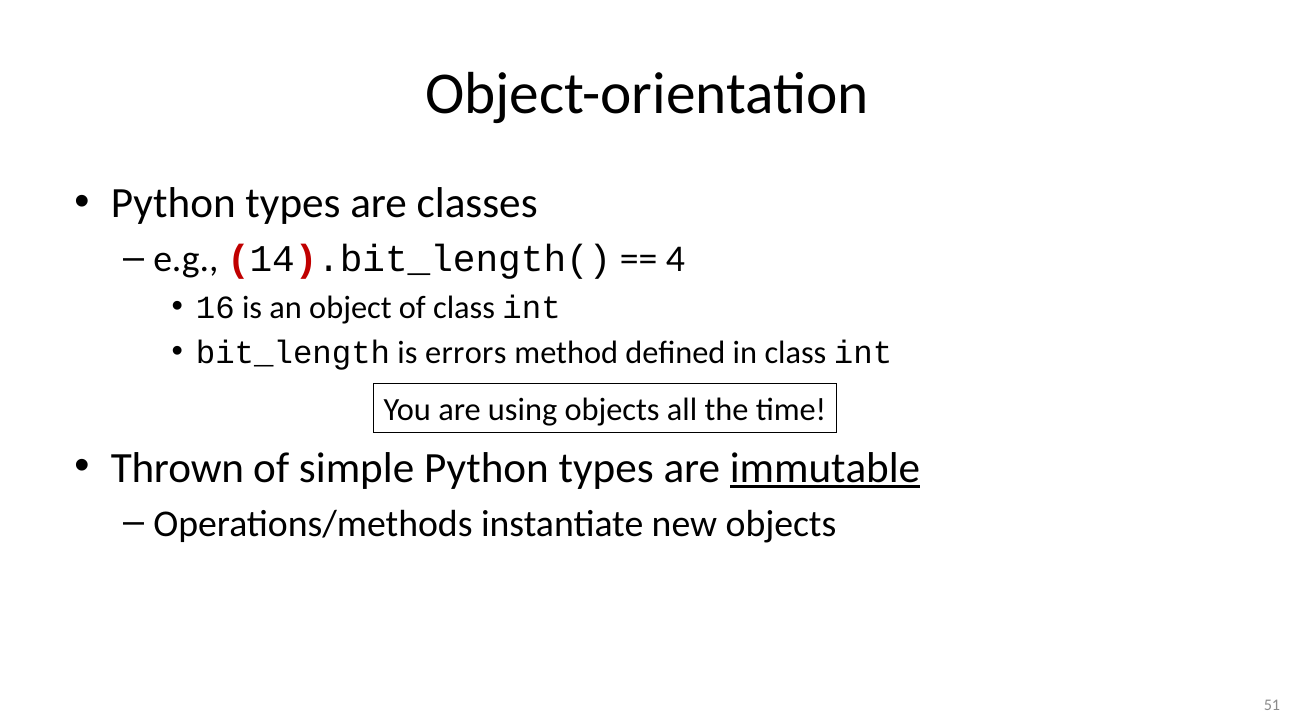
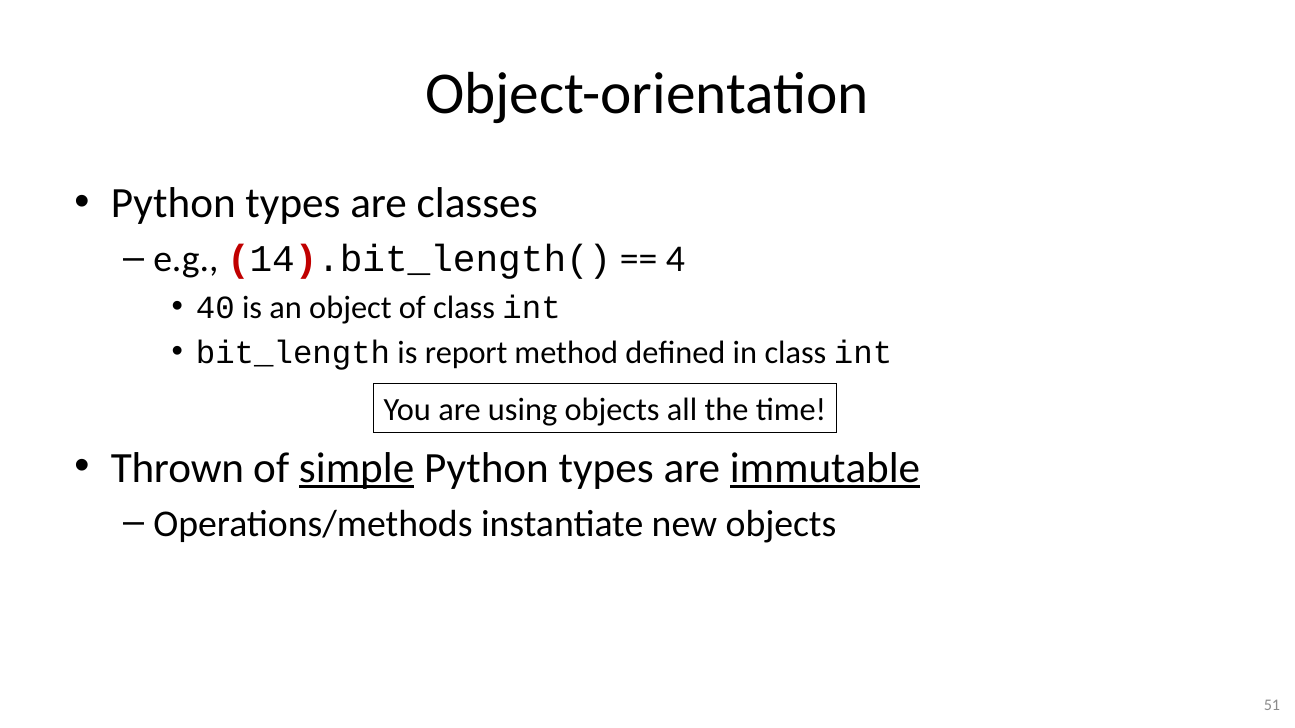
16: 16 -> 40 (215, 308)
errors: errors -> report (466, 353)
simple underline: none -> present (357, 468)
